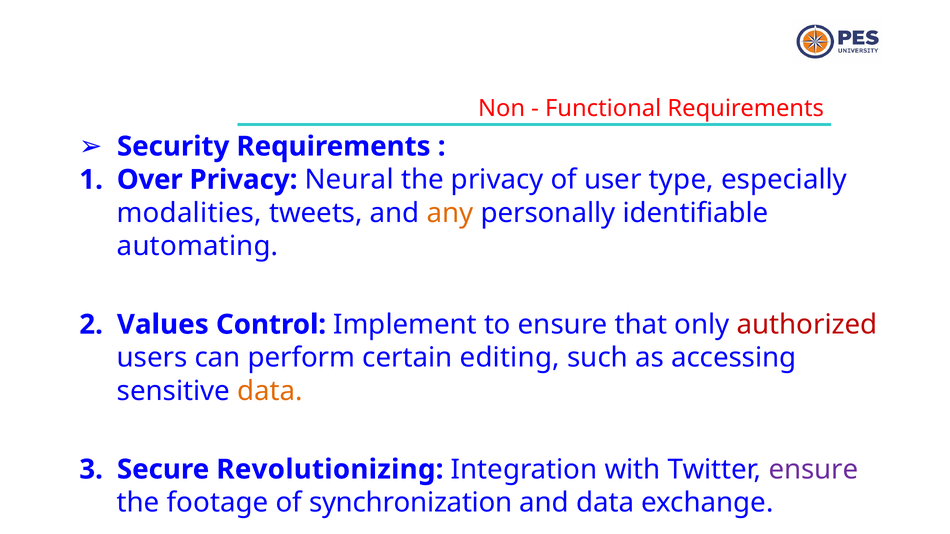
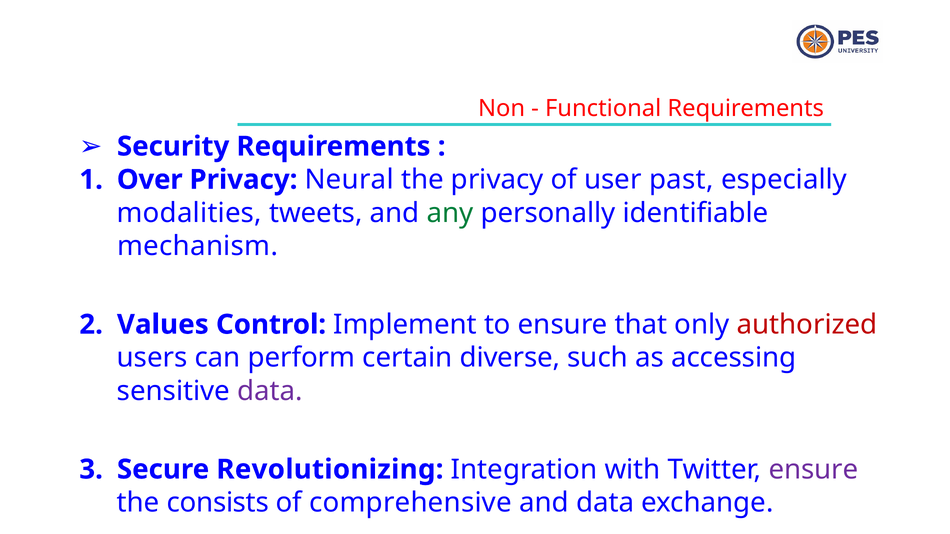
type: type -> past (681, 180)
any colour: orange -> green (450, 213)
automating: automating -> mechanism (198, 246)
editing: editing -> diverse (510, 358)
data colour: orange -> purple (270, 391)
footage: footage -> consists (218, 503)
synchronization: synchronization -> comprehensive (410, 503)
